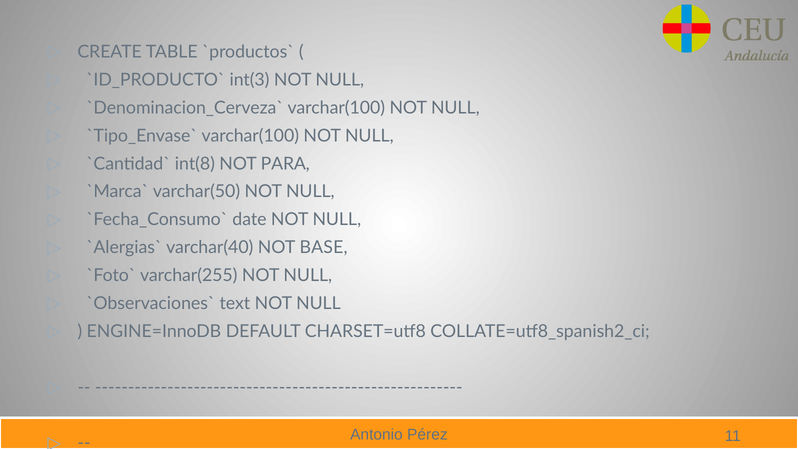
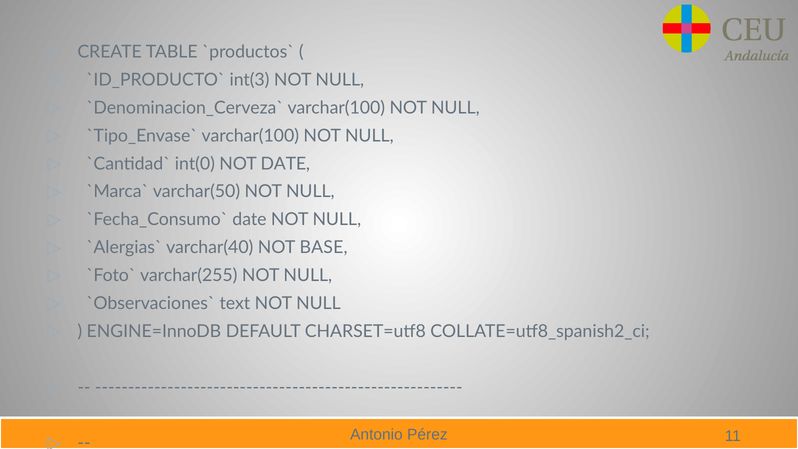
int(8: int(8 -> int(0 (195, 164)
NOT PARA: PARA -> DATE (285, 164)
